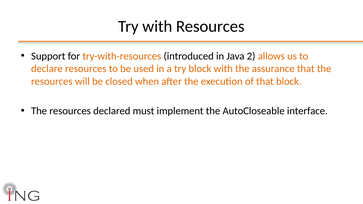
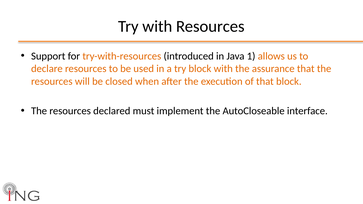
2: 2 -> 1 (251, 56)
